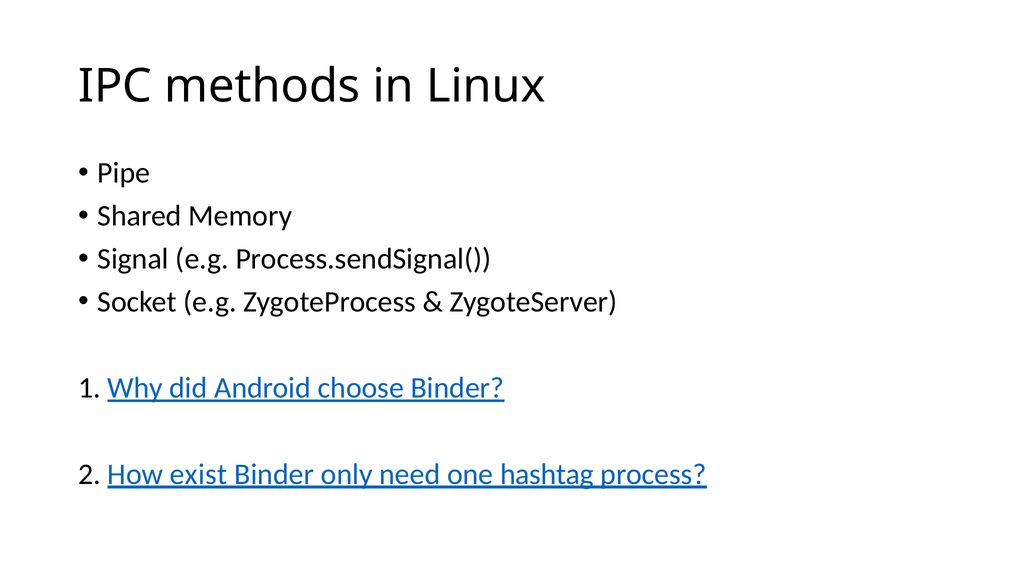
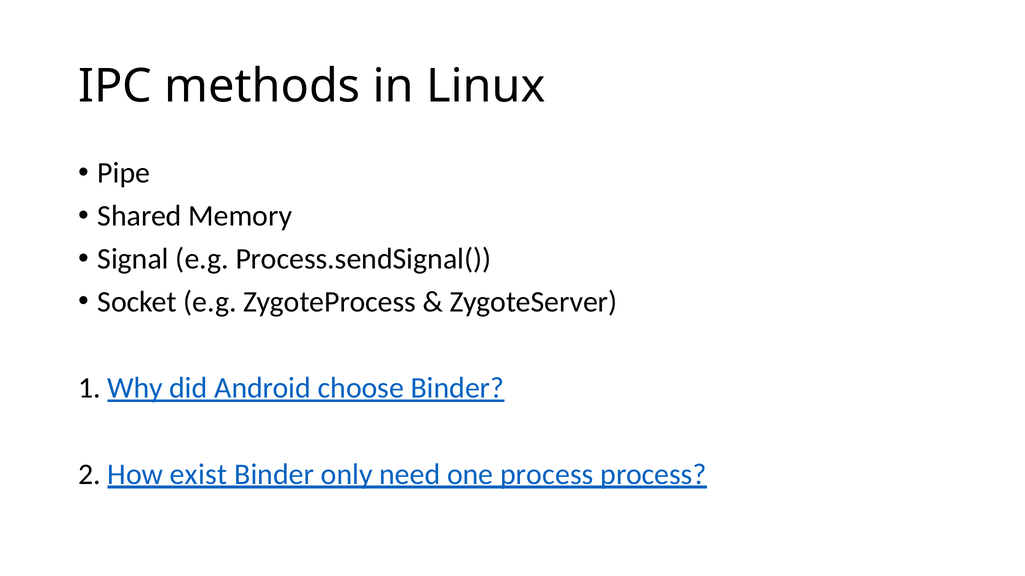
one hashtag: hashtag -> process (547, 475)
